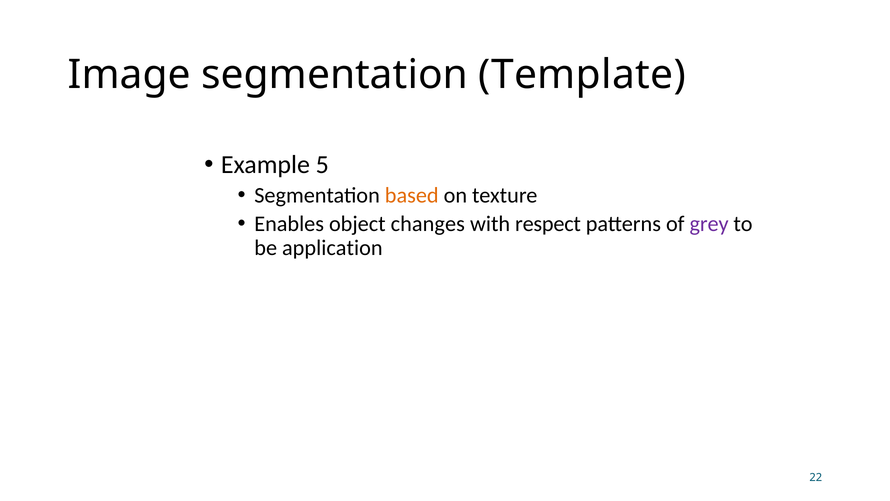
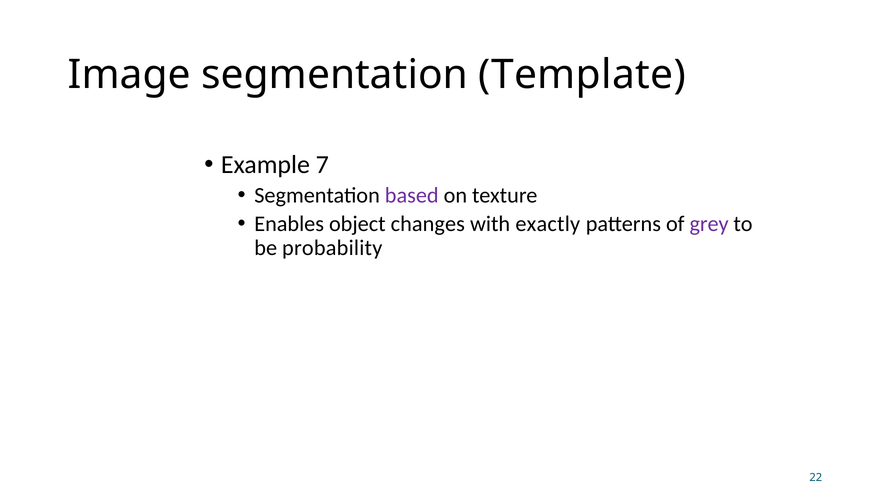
5: 5 -> 7 (322, 165)
based colour: orange -> purple (412, 195)
respect: respect -> exactly (548, 224)
application: application -> probability (332, 248)
